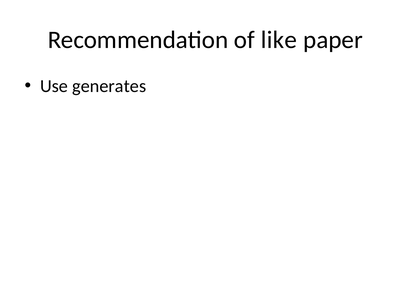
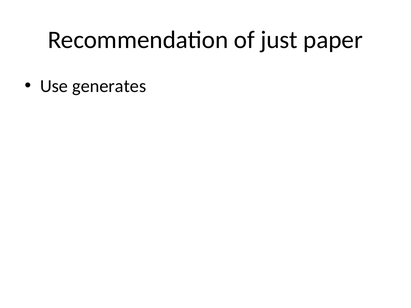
like: like -> just (279, 40)
